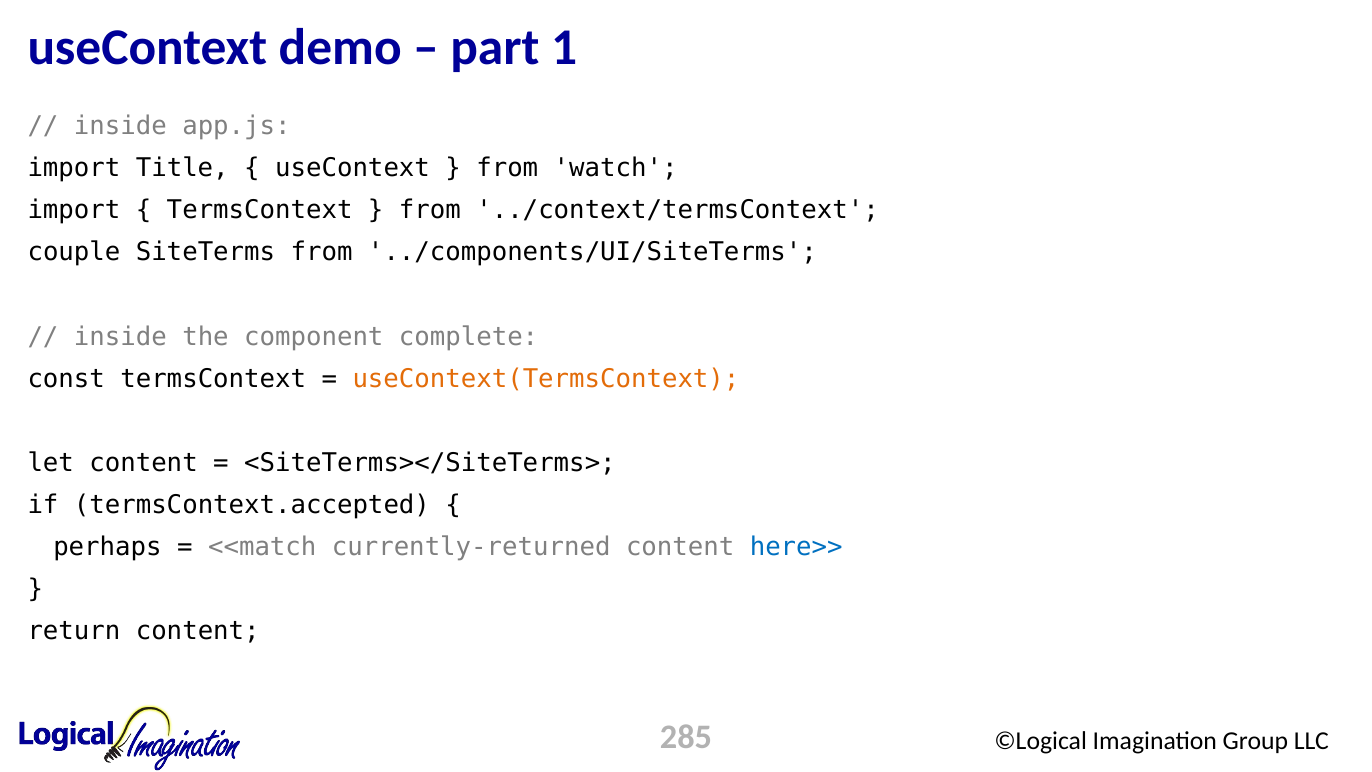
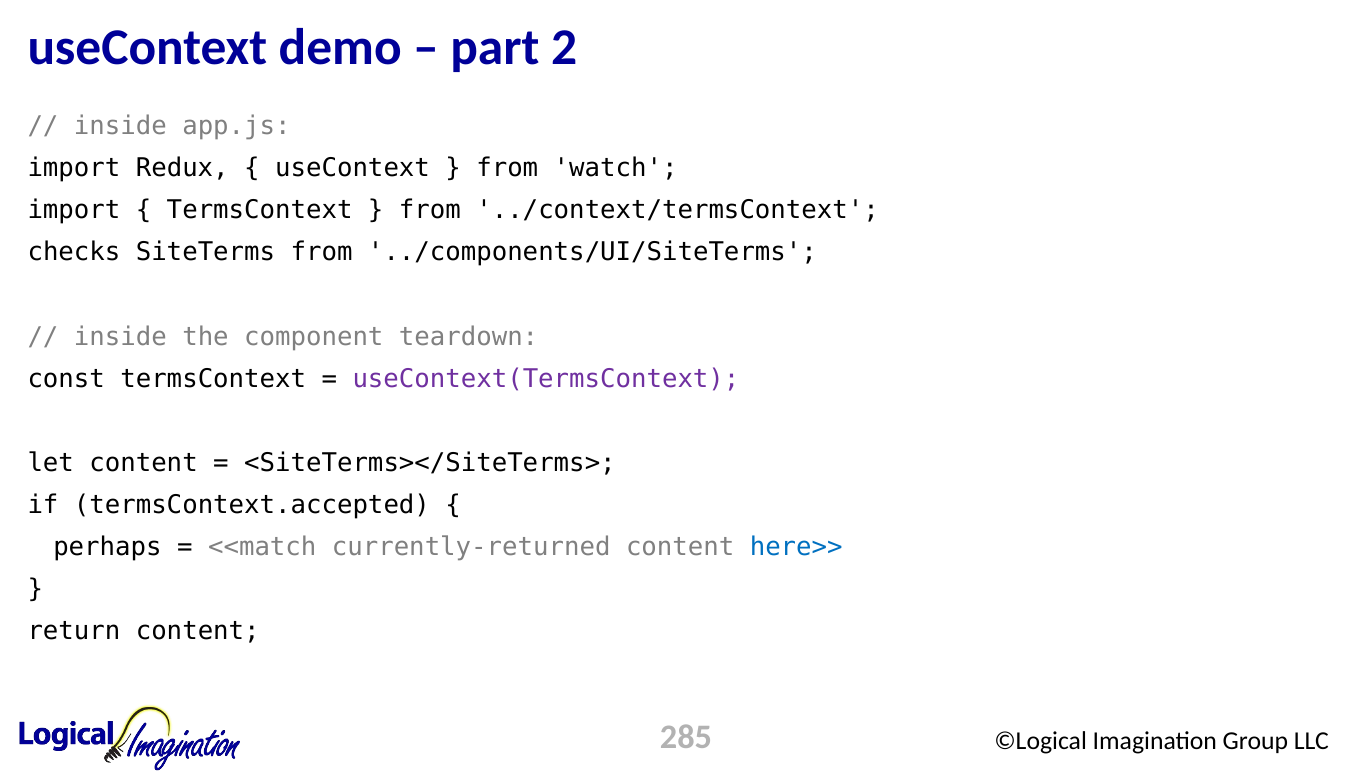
1: 1 -> 2 (564, 47)
Title: Title -> Redux (182, 168)
couple: couple -> checks (74, 252)
complete: complete -> teardown (469, 336)
useContext(TermsContext colour: orange -> purple (546, 379)
